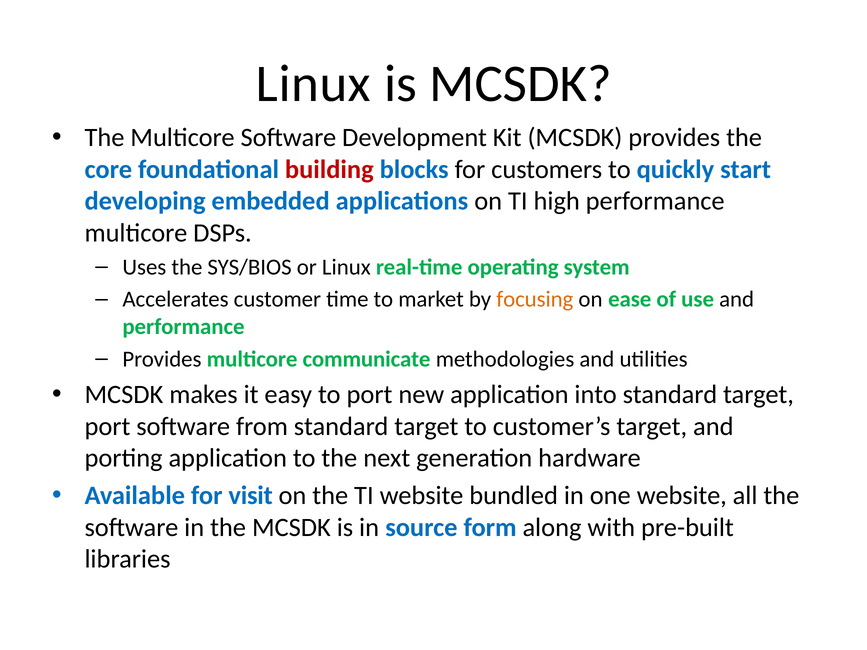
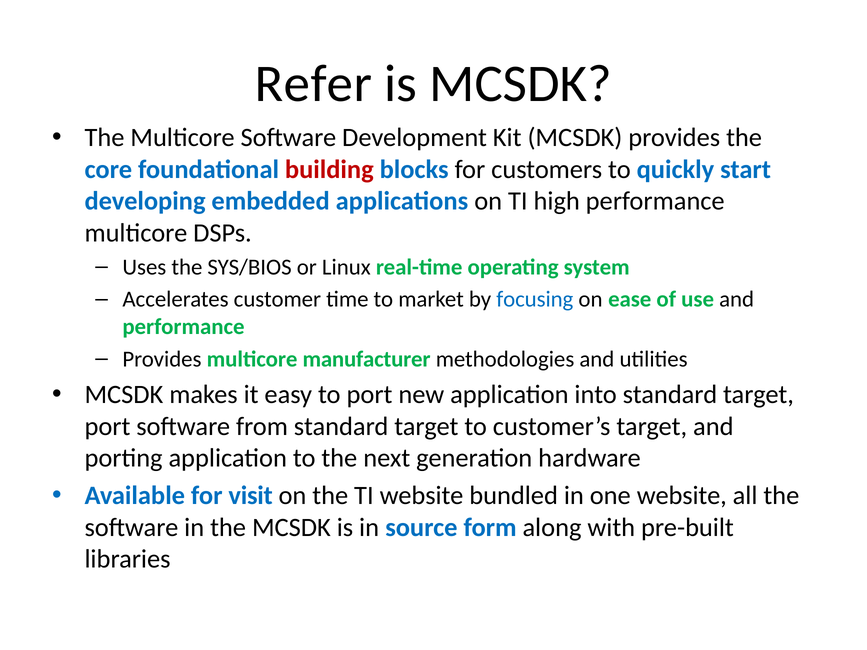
Linux: Linux -> Refer (313, 84)
focusing colour: orange -> blue (535, 299)
communicate: communicate -> manufacturer (367, 359)
